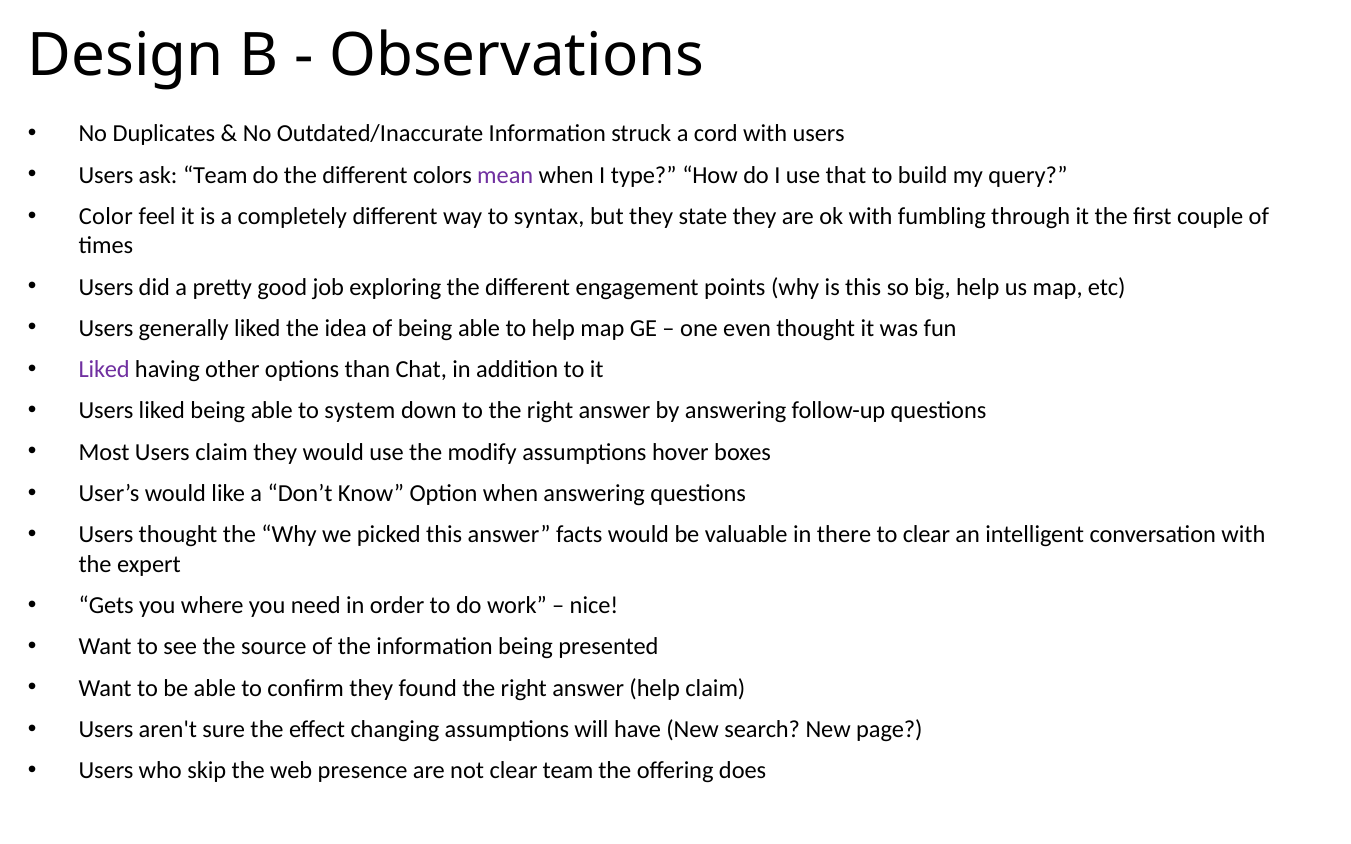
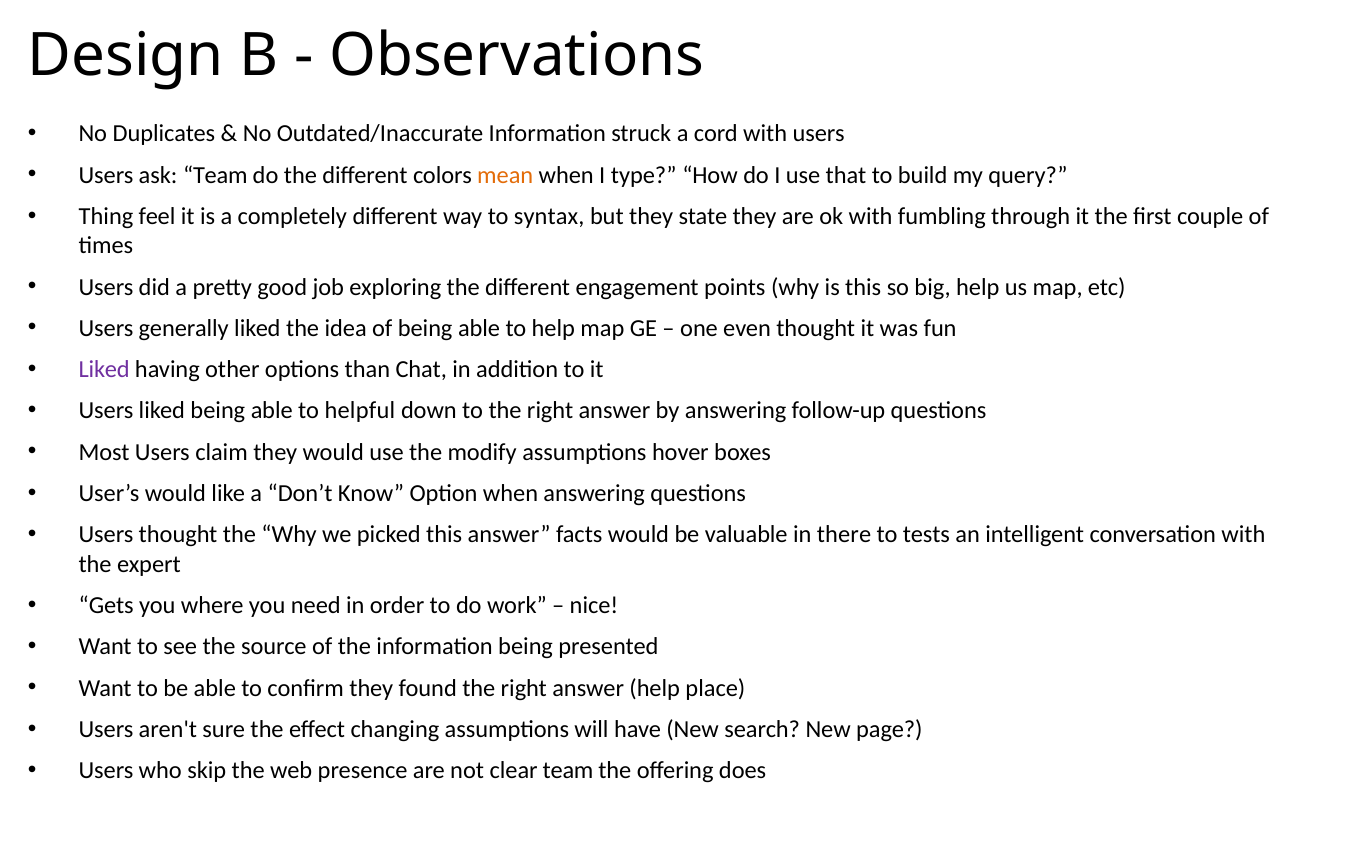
mean colour: purple -> orange (505, 175)
Color: Color -> Thing (106, 216)
system: system -> helpful (360, 411)
to clear: clear -> tests (926, 535)
help claim: claim -> place (715, 688)
